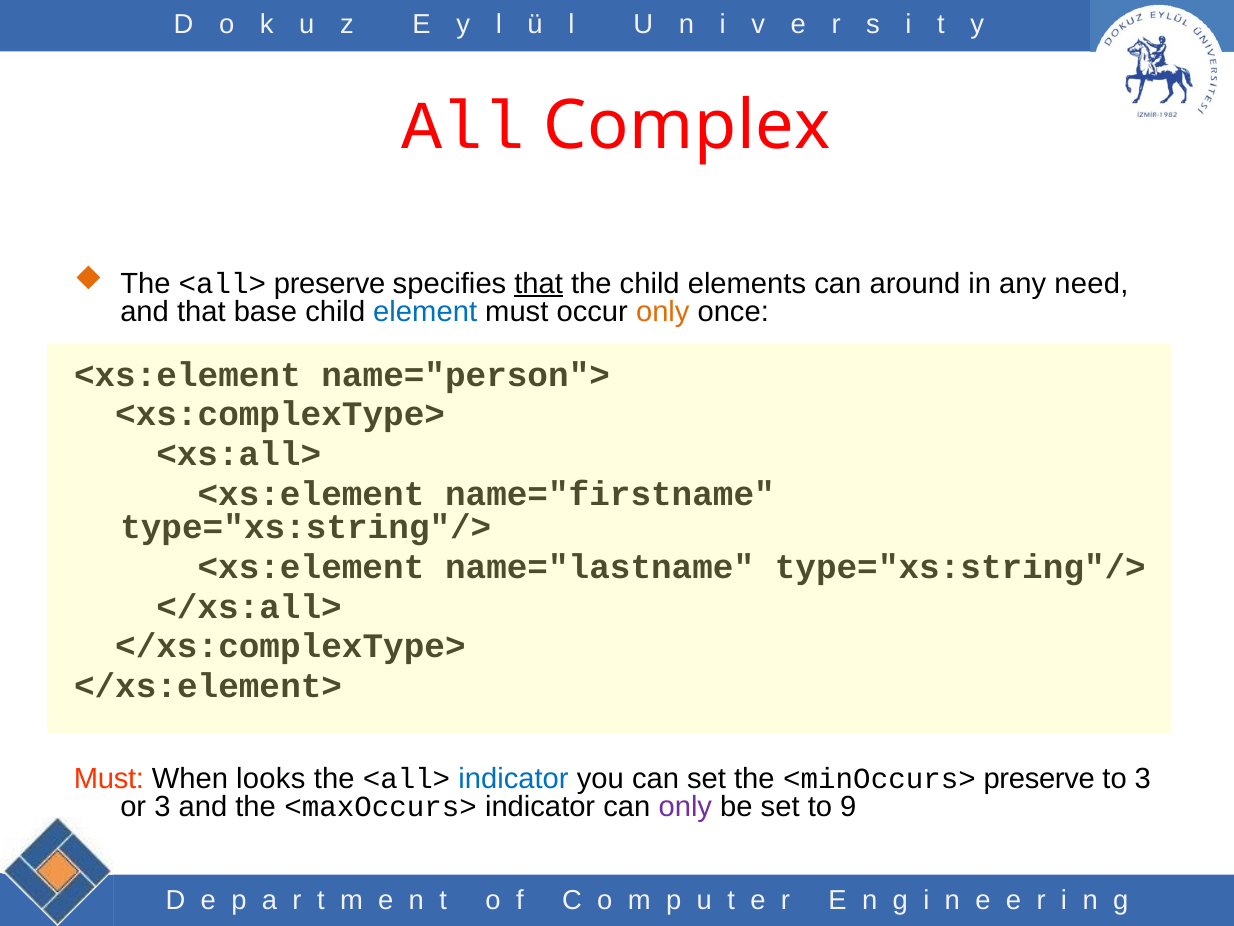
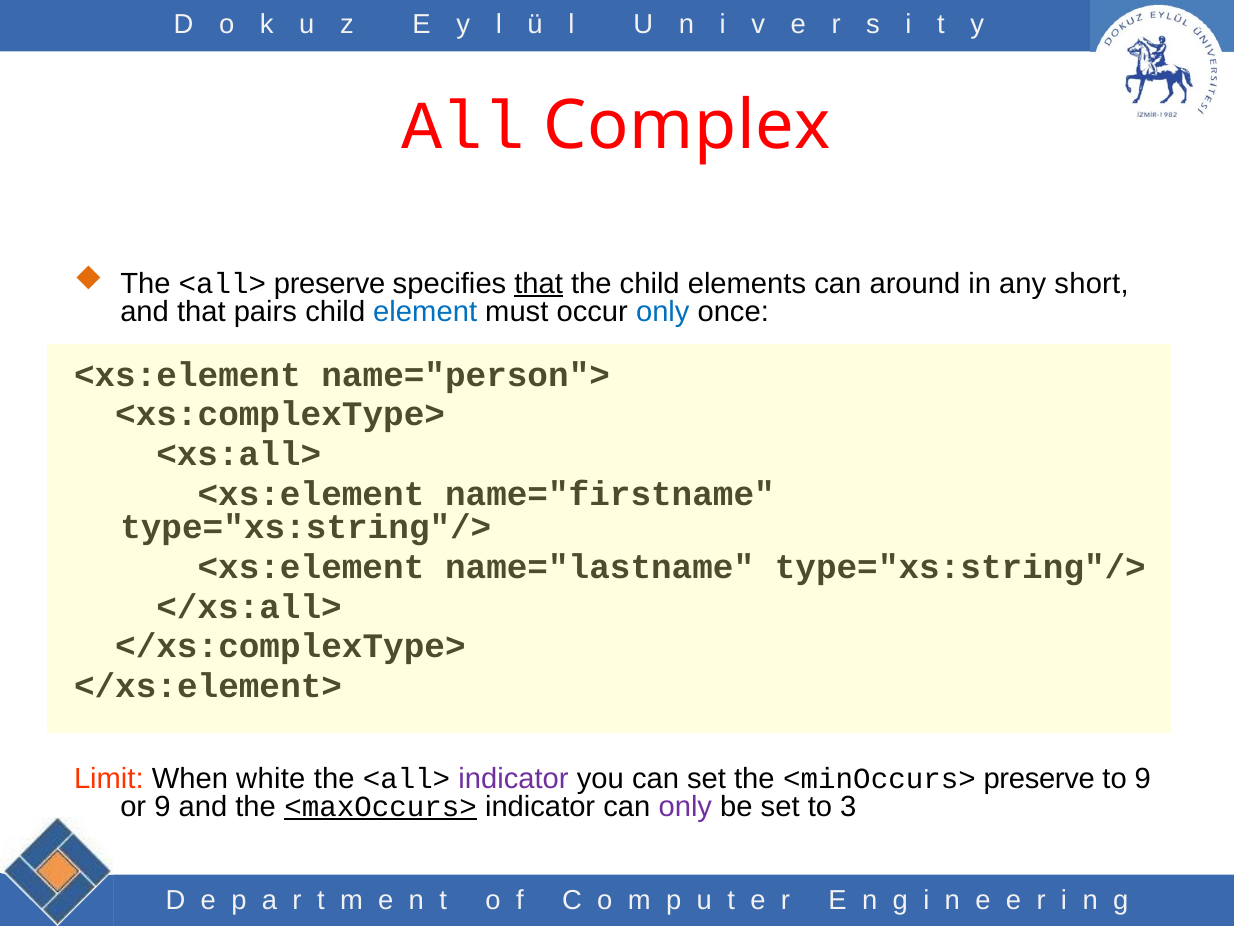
need: need -> short (1092, 284)
base: base -> pairs (265, 312)
only colour: orange -> blue (663, 312)
Must: Must -> Limit (109, 778)
looks: looks -> white (271, 778)
indicator colour: blue -> purple (514, 778)
to 3: 3 -> 9 (1143, 778)
or 3: 3 -> 9 (162, 806)
<maxOccurs> underline: none -> present (381, 806)
9: 9 -> 3 (848, 806)
